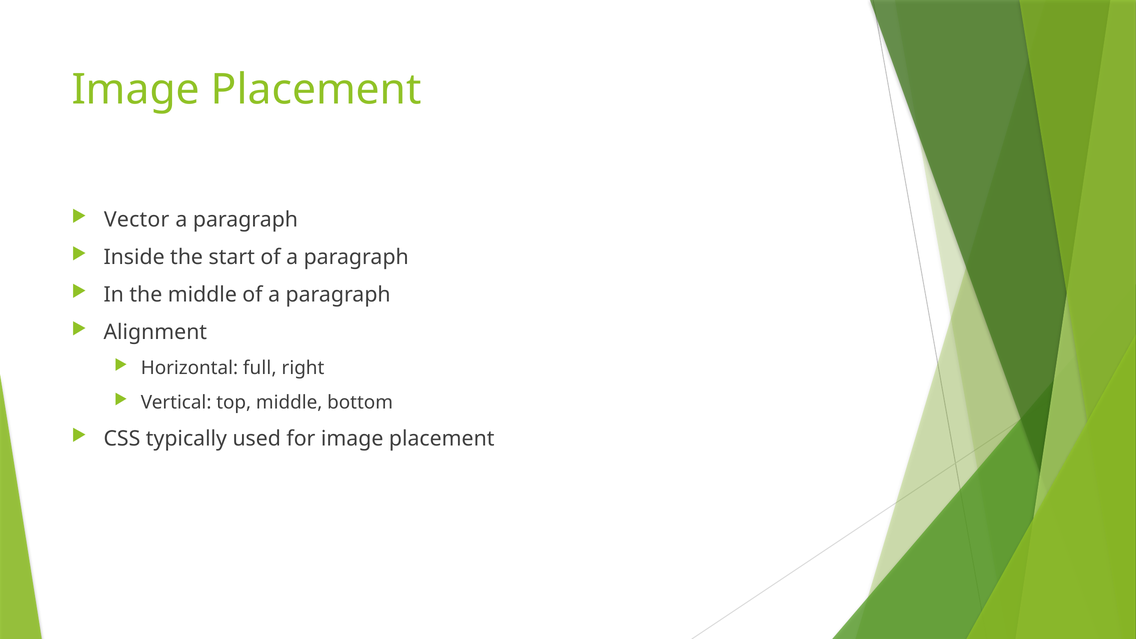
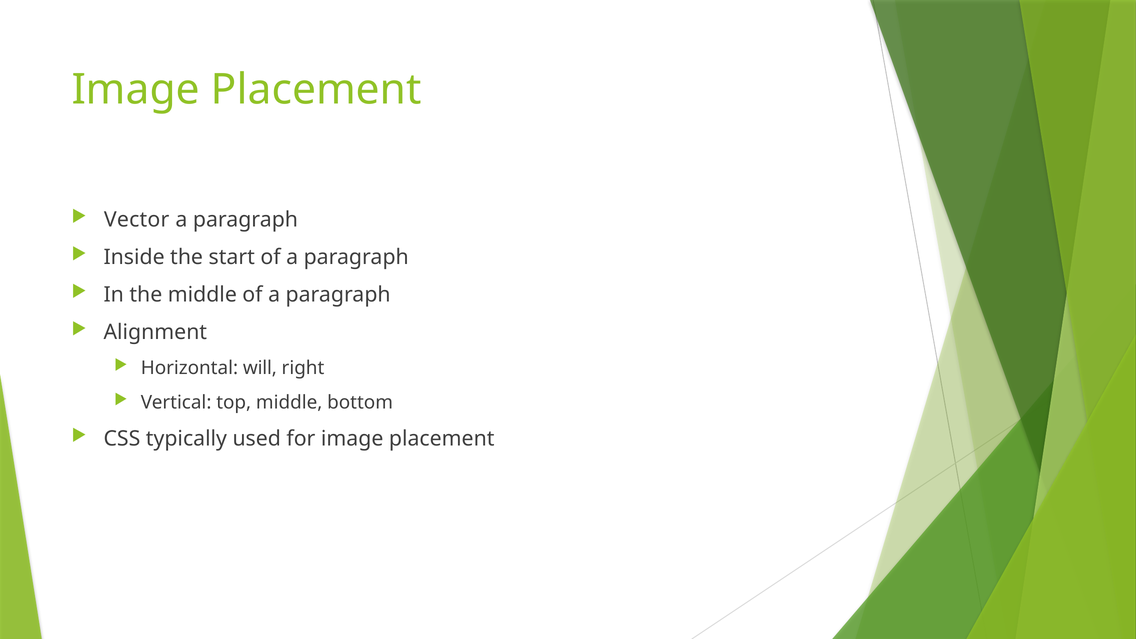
full: full -> will (260, 368)
